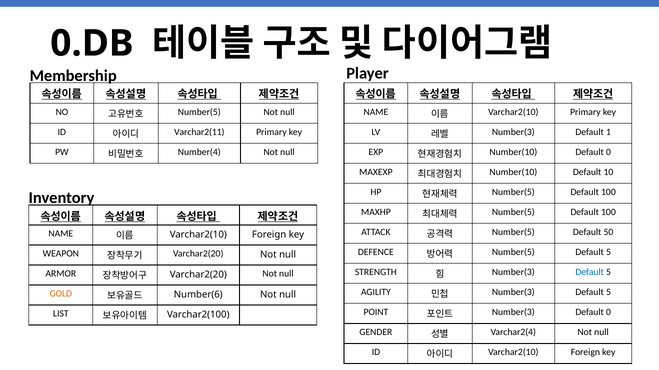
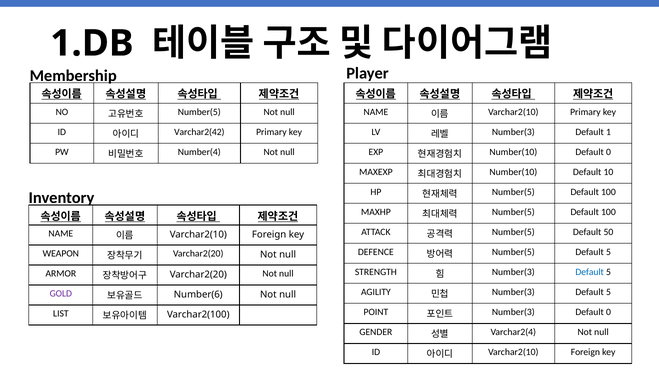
0.DB: 0.DB -> 1.DB (92, 43)
Varchar2(11: Varchar2(11 -> Varchar2(42 (199, 132)
GOLD colour: orange -> purple (61, 294)
